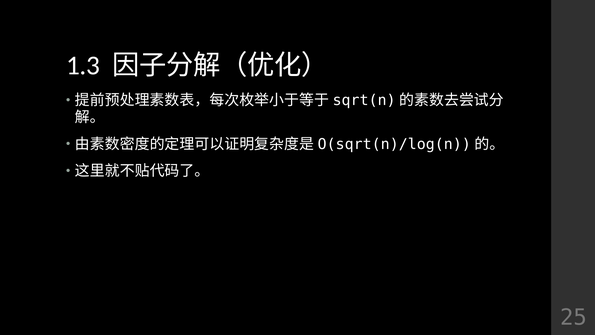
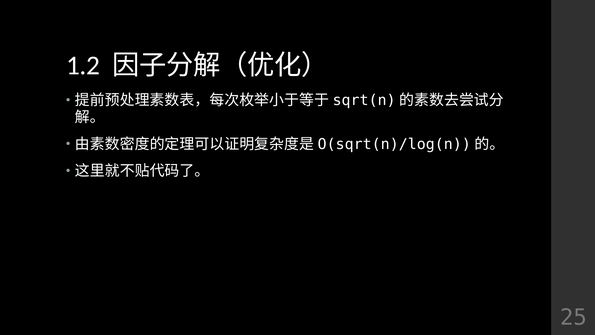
1.3: 1.3 -> 1.2 (83, 65)
